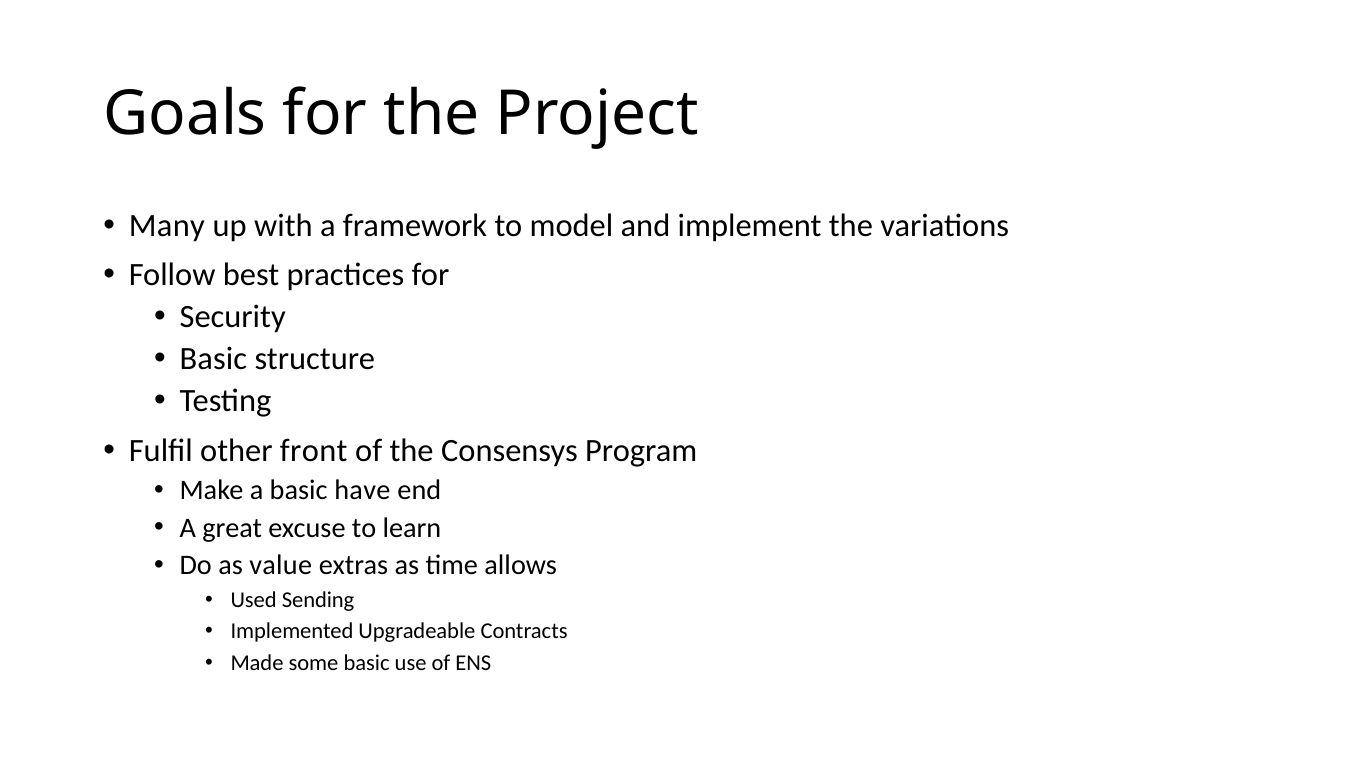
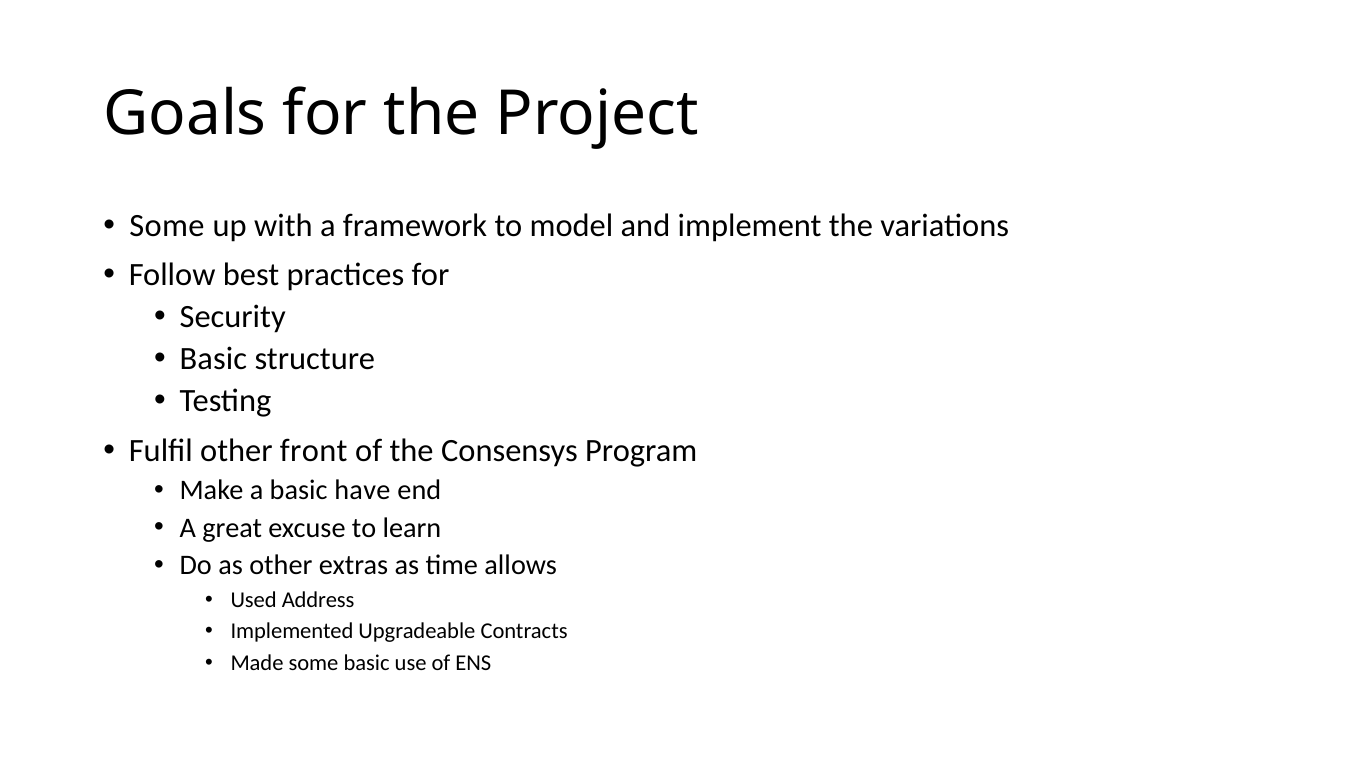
Many: Many -> Some (167, 225)
as value: value -> other (281, 565)
Sending: Sending -> Address (318, 600)
